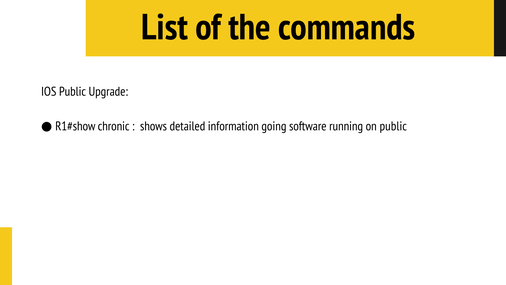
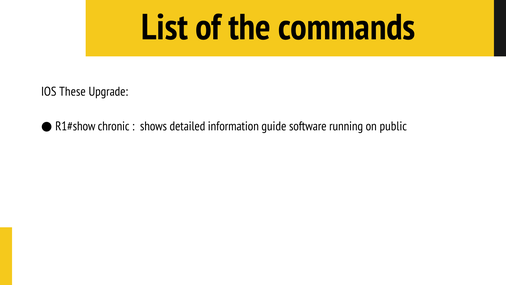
IOS Public: Public -> These (72, 91)
going: going -> guide (274, 126)
